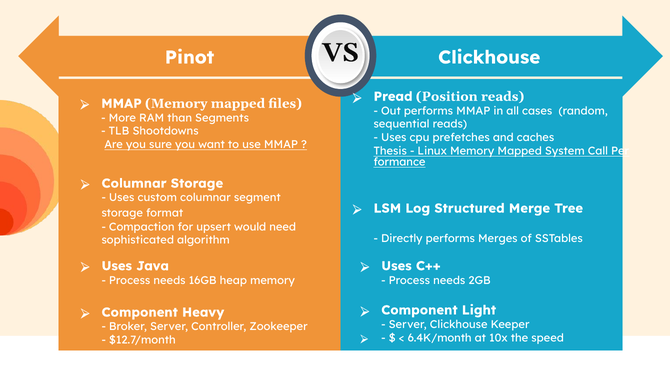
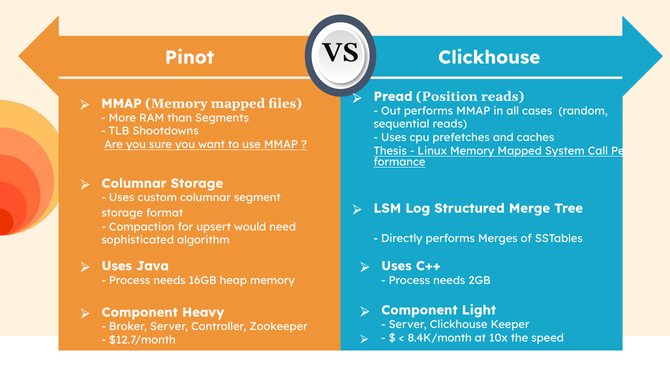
6.4K/month: 6.4K/month -> 8.4K/month (440, 338)
